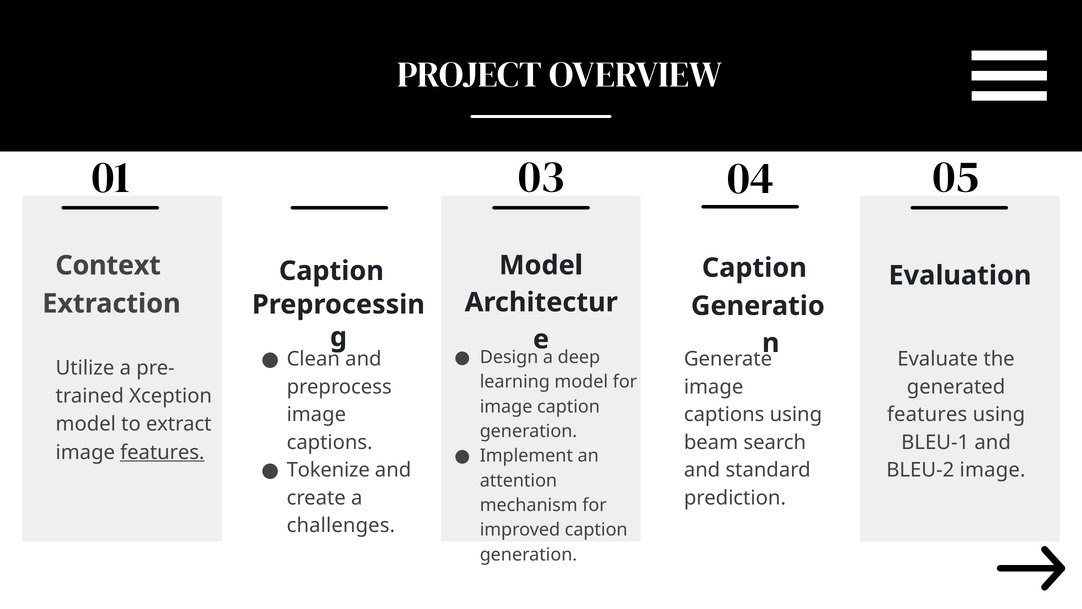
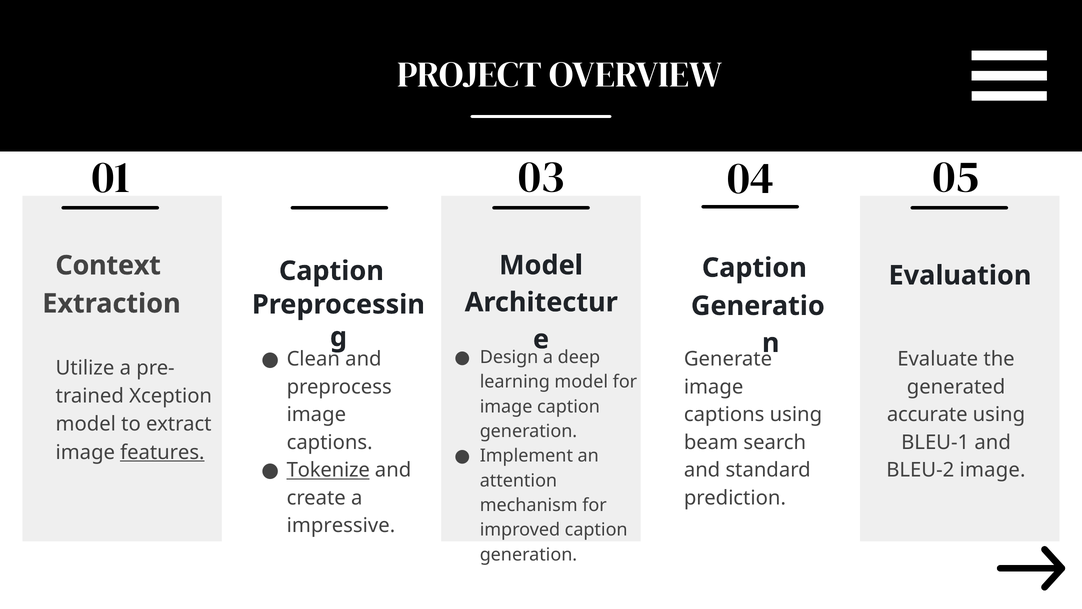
features: features -> accurate (927, 415)
Tokenize underline: none -> present (328, 470)
challenges: challenges -> impressive (341, 525)
